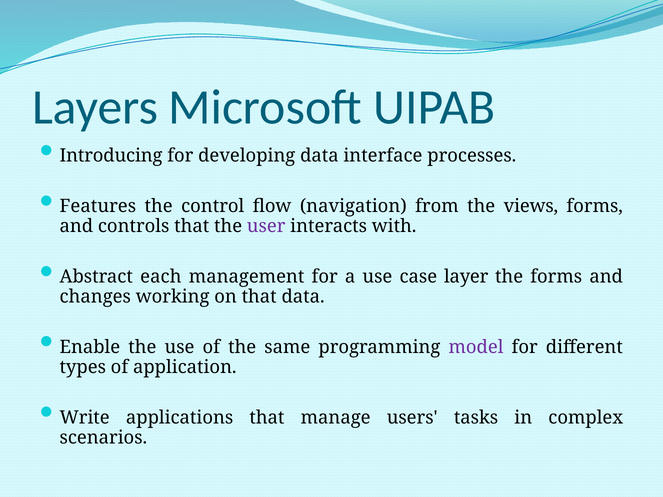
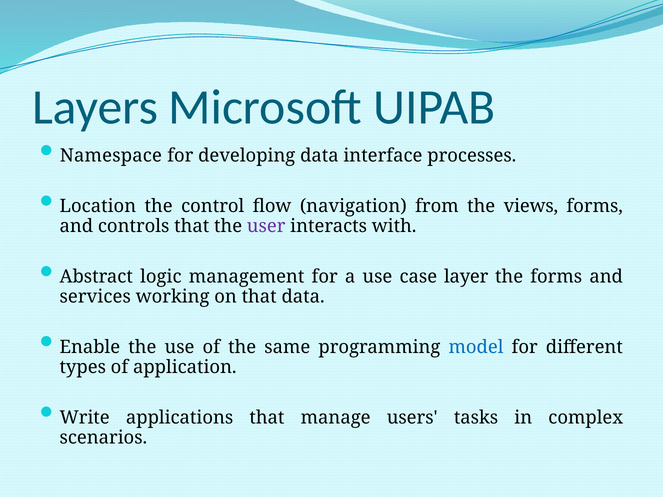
Introducing: Introducing -> Namespace (111, 156)
Features: Features -> Location (98, 206)
each: each -> logic (161, 277)
changes: changes -> services (95, 297)
model colour: purple -> blue (476, 347)
